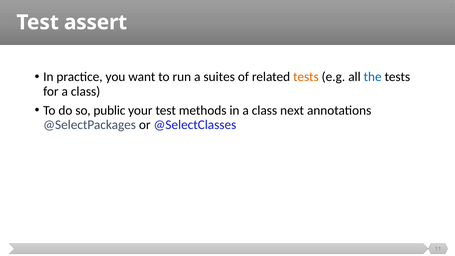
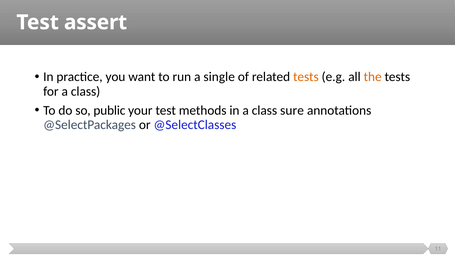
suites: suites -> single (219, 77)
the colour: blue -> orange (373, 77)
next: next -> sure (292, 110)
